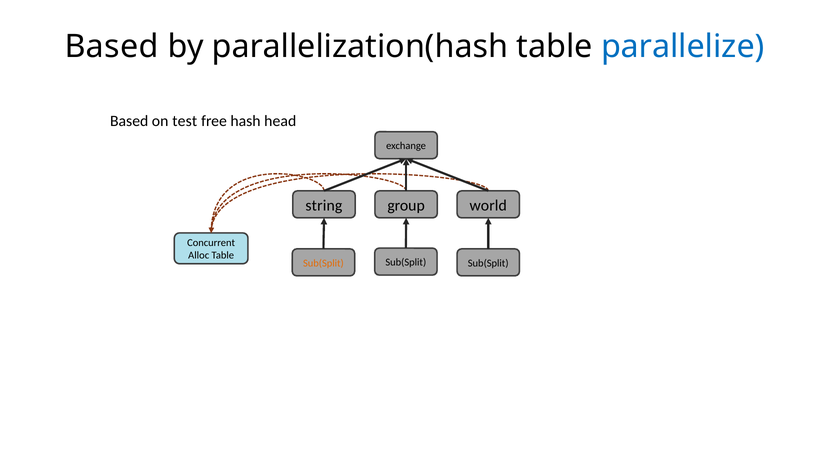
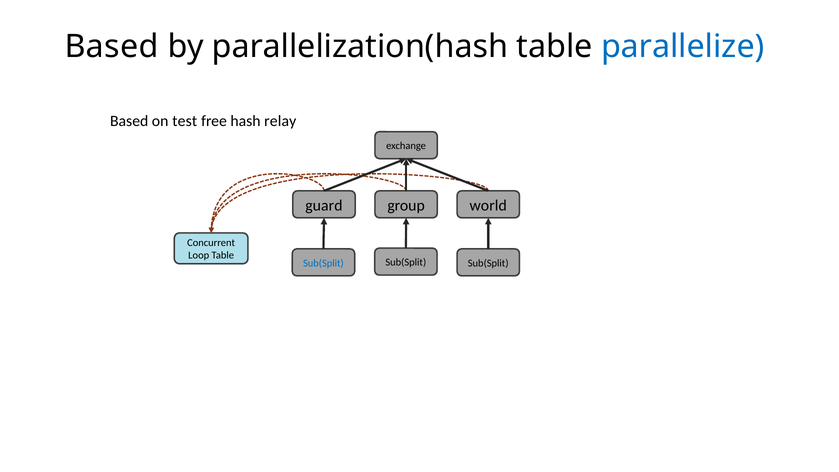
head: head -> relay (280, 121)
string: string -> guard (324, 205)
Alloc: Alloc -> Loop (199, 255)
Sub(Split colour: orange -> blue (323, 263)
